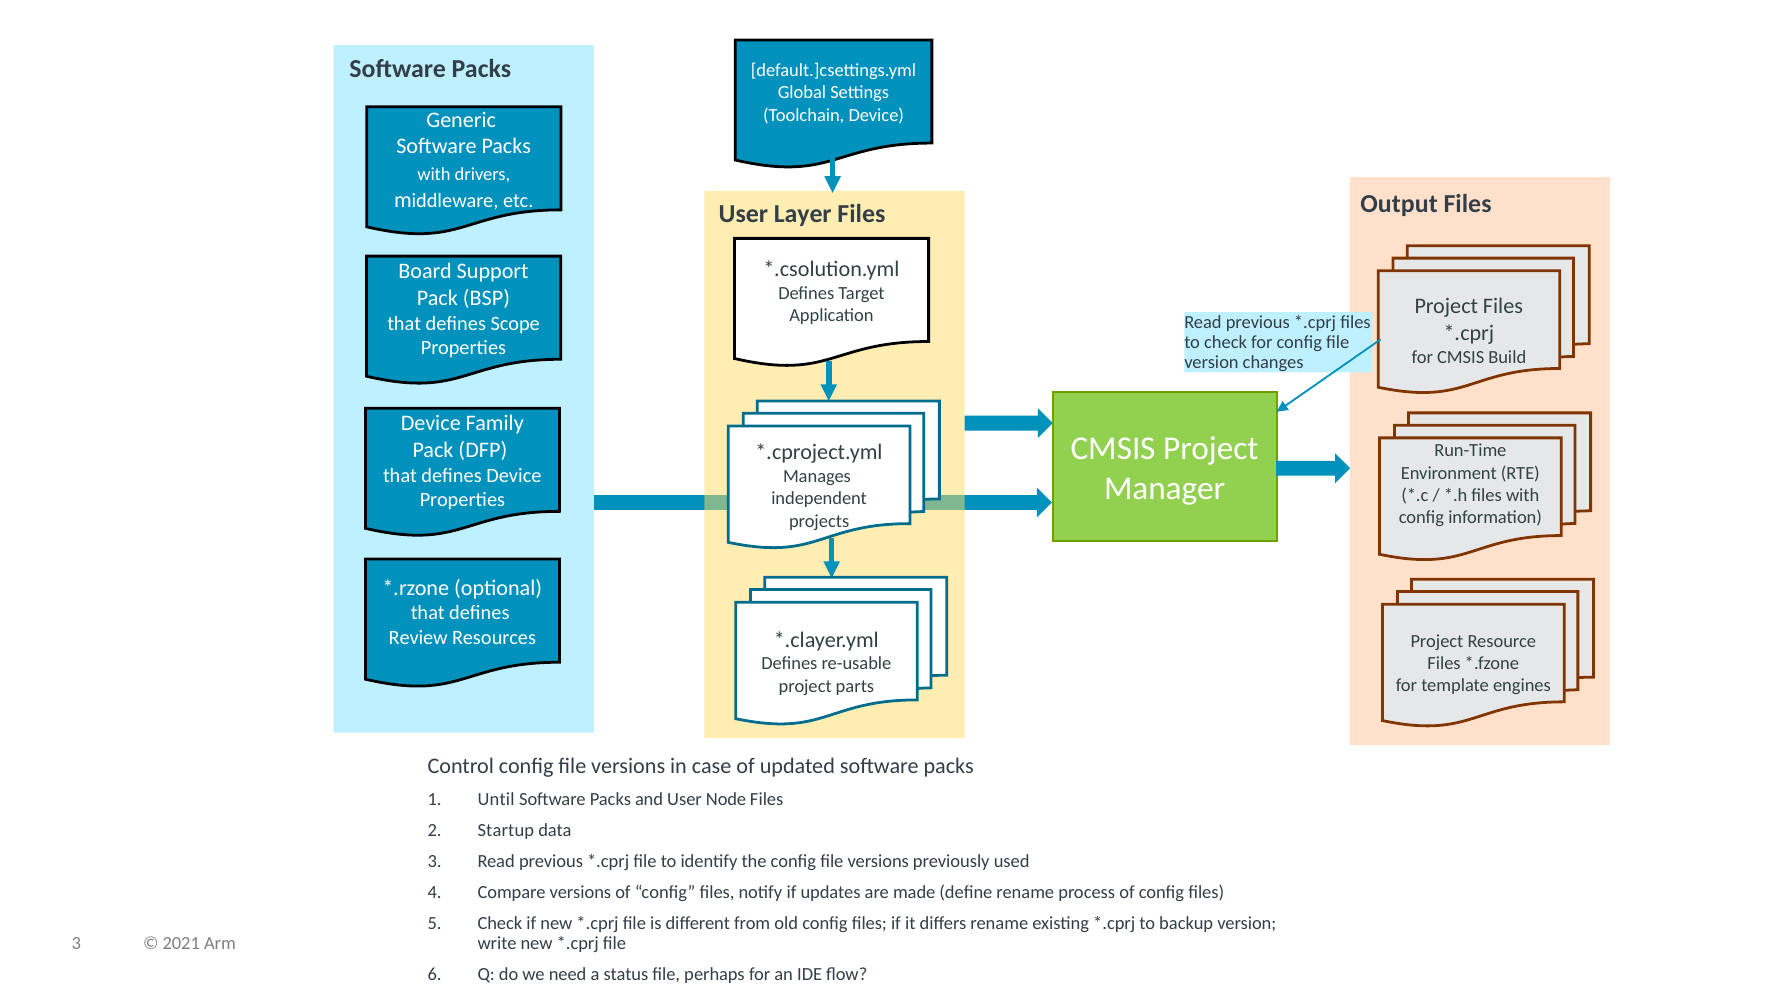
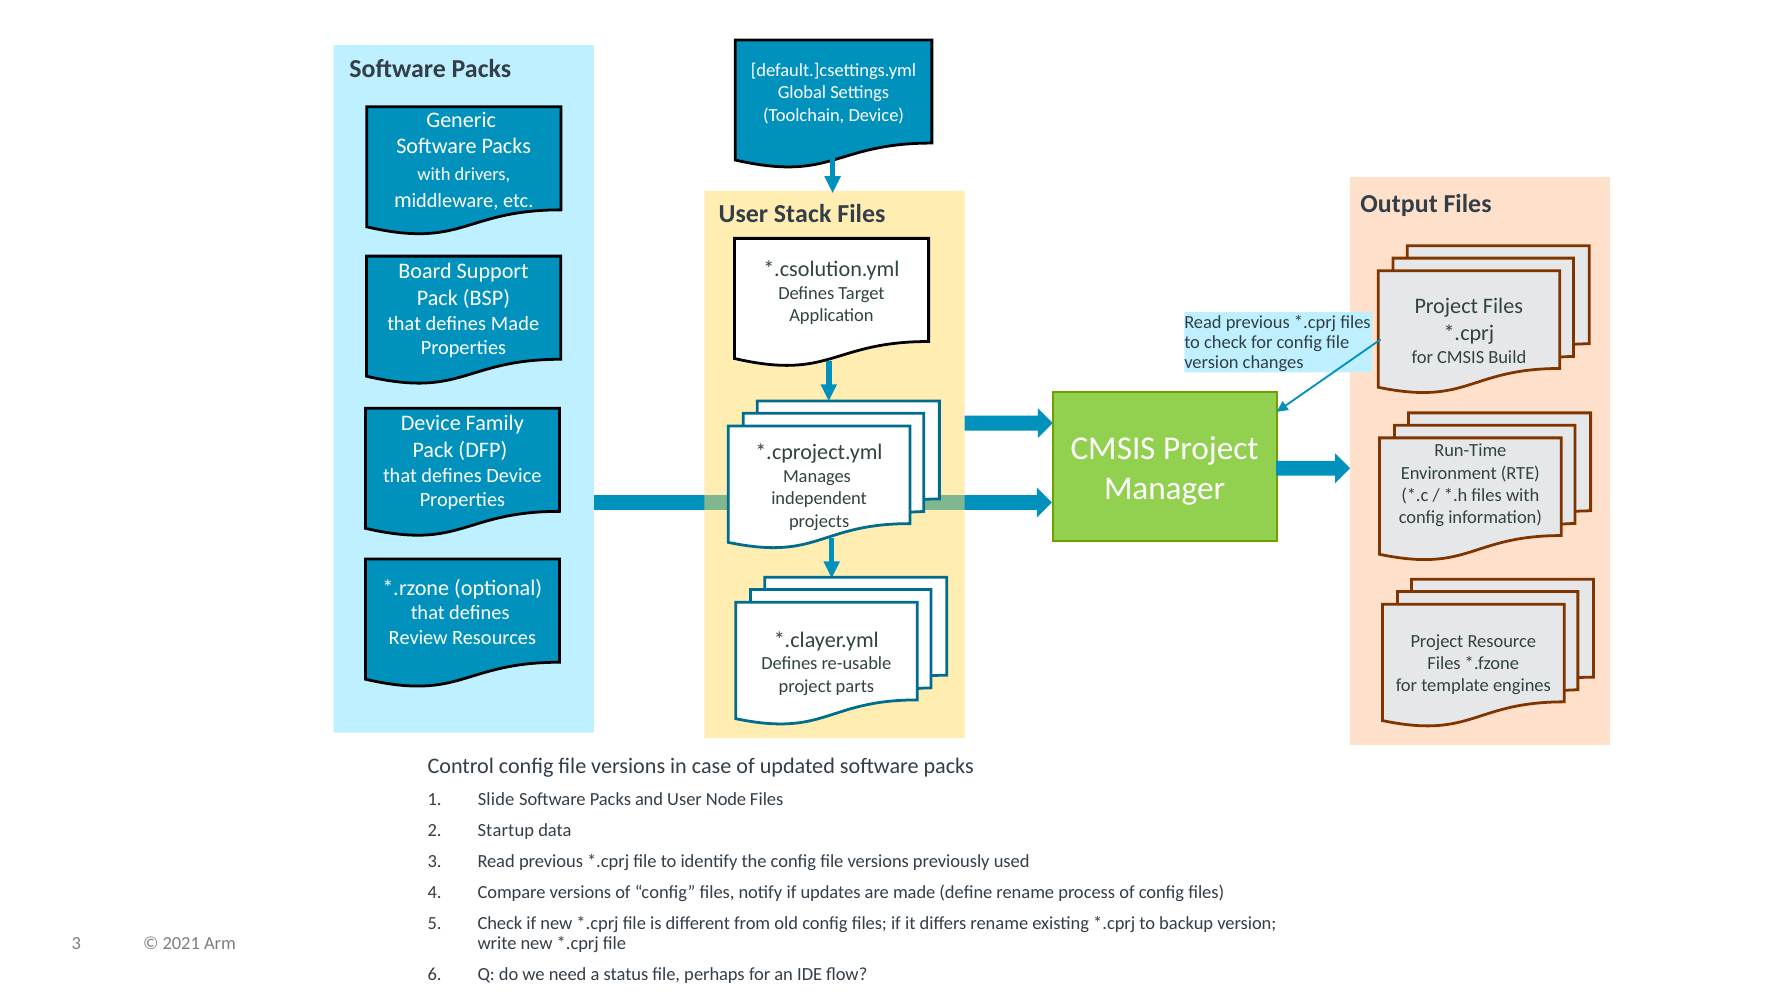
Layer: Layer -> Stack (803, 214)
defines Scope: Scope -> Made (515, 324)
Until: Until -> Slide (496, 799)
